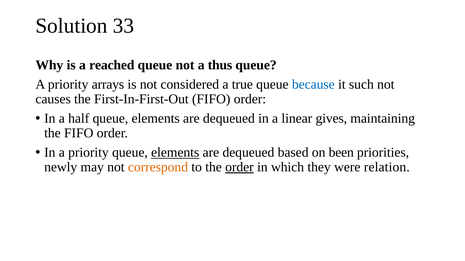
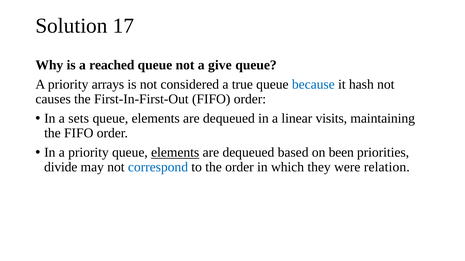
33: 33 -> 17 (124, 26)
thus: thus -> give (220, 65)
such: such -> hash (361, 85)
half: half -> sets (79, 119)
gives: gives -> visits (331, 119)
newly: newly -> divide (61, 167)
correspond colour: orange -> blue (158, 167)
order underline: present -> none (239, 167)
